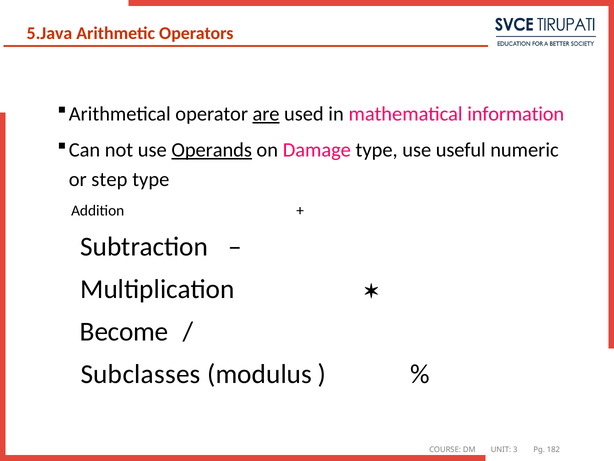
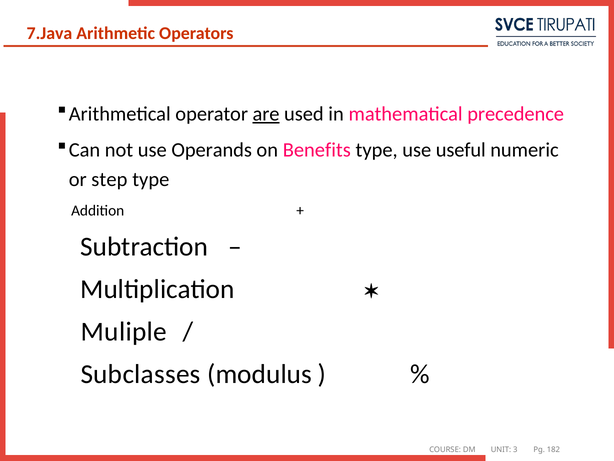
5.Java: 5.Java -> 7.Java (49, 33)
information: information -> precedence (516, 114)
Operands underline: present -> none (212, 150)
Damage: Damage -> Benefits (317, 150)
Become: Become -> Muliple (124, 331)
